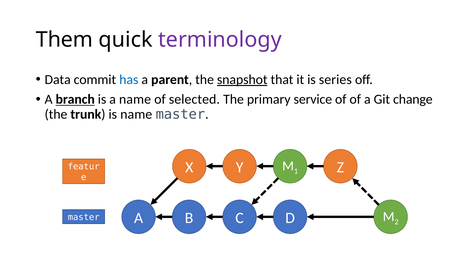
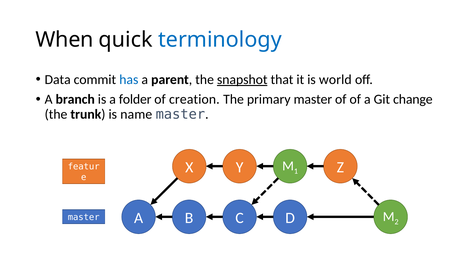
Them: Them -> When (65, 39)
terminology colour: purple -> blue (220, 39)
series: series -> world (335, 79)
branch underline: present -> none (75, 99)
a name: name -> folder (135, 99)
selected: selected -> creation (194, 99)
primary service: service -> master (313, 99)
